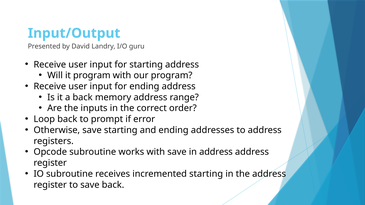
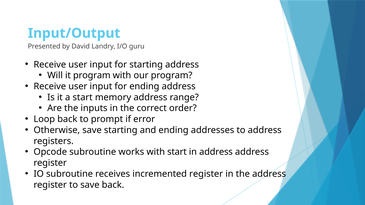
a back: back -> start (83, 97)
with save: save -> start (177, 152)
incremented starting: starting -> register (206, 174)
